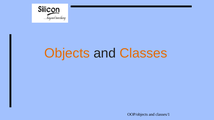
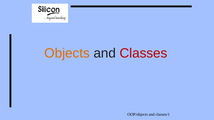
Classes colour: orange -> red (143, 53)
